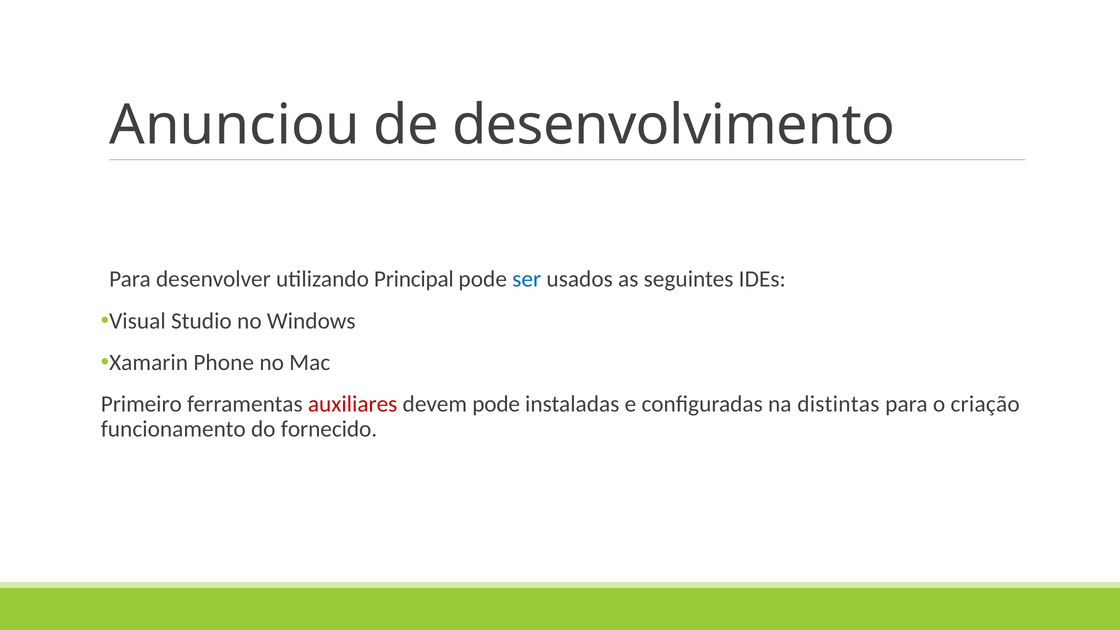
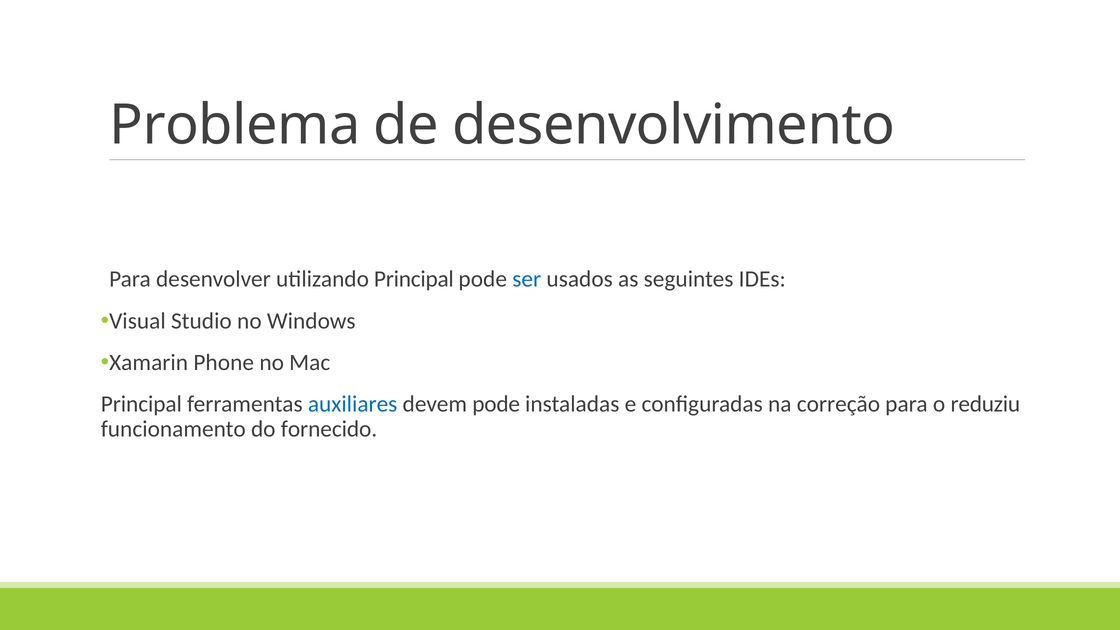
Anunciou: Anunciou -> Problema (235, 125)
Primeiro: Primeiro -> Principal (141, 404)
auxiliares colour: red -> blue (353, 404)
distintas: distintas -> correção (838, 404)
criação: criação -> reduziu (985, 404)
